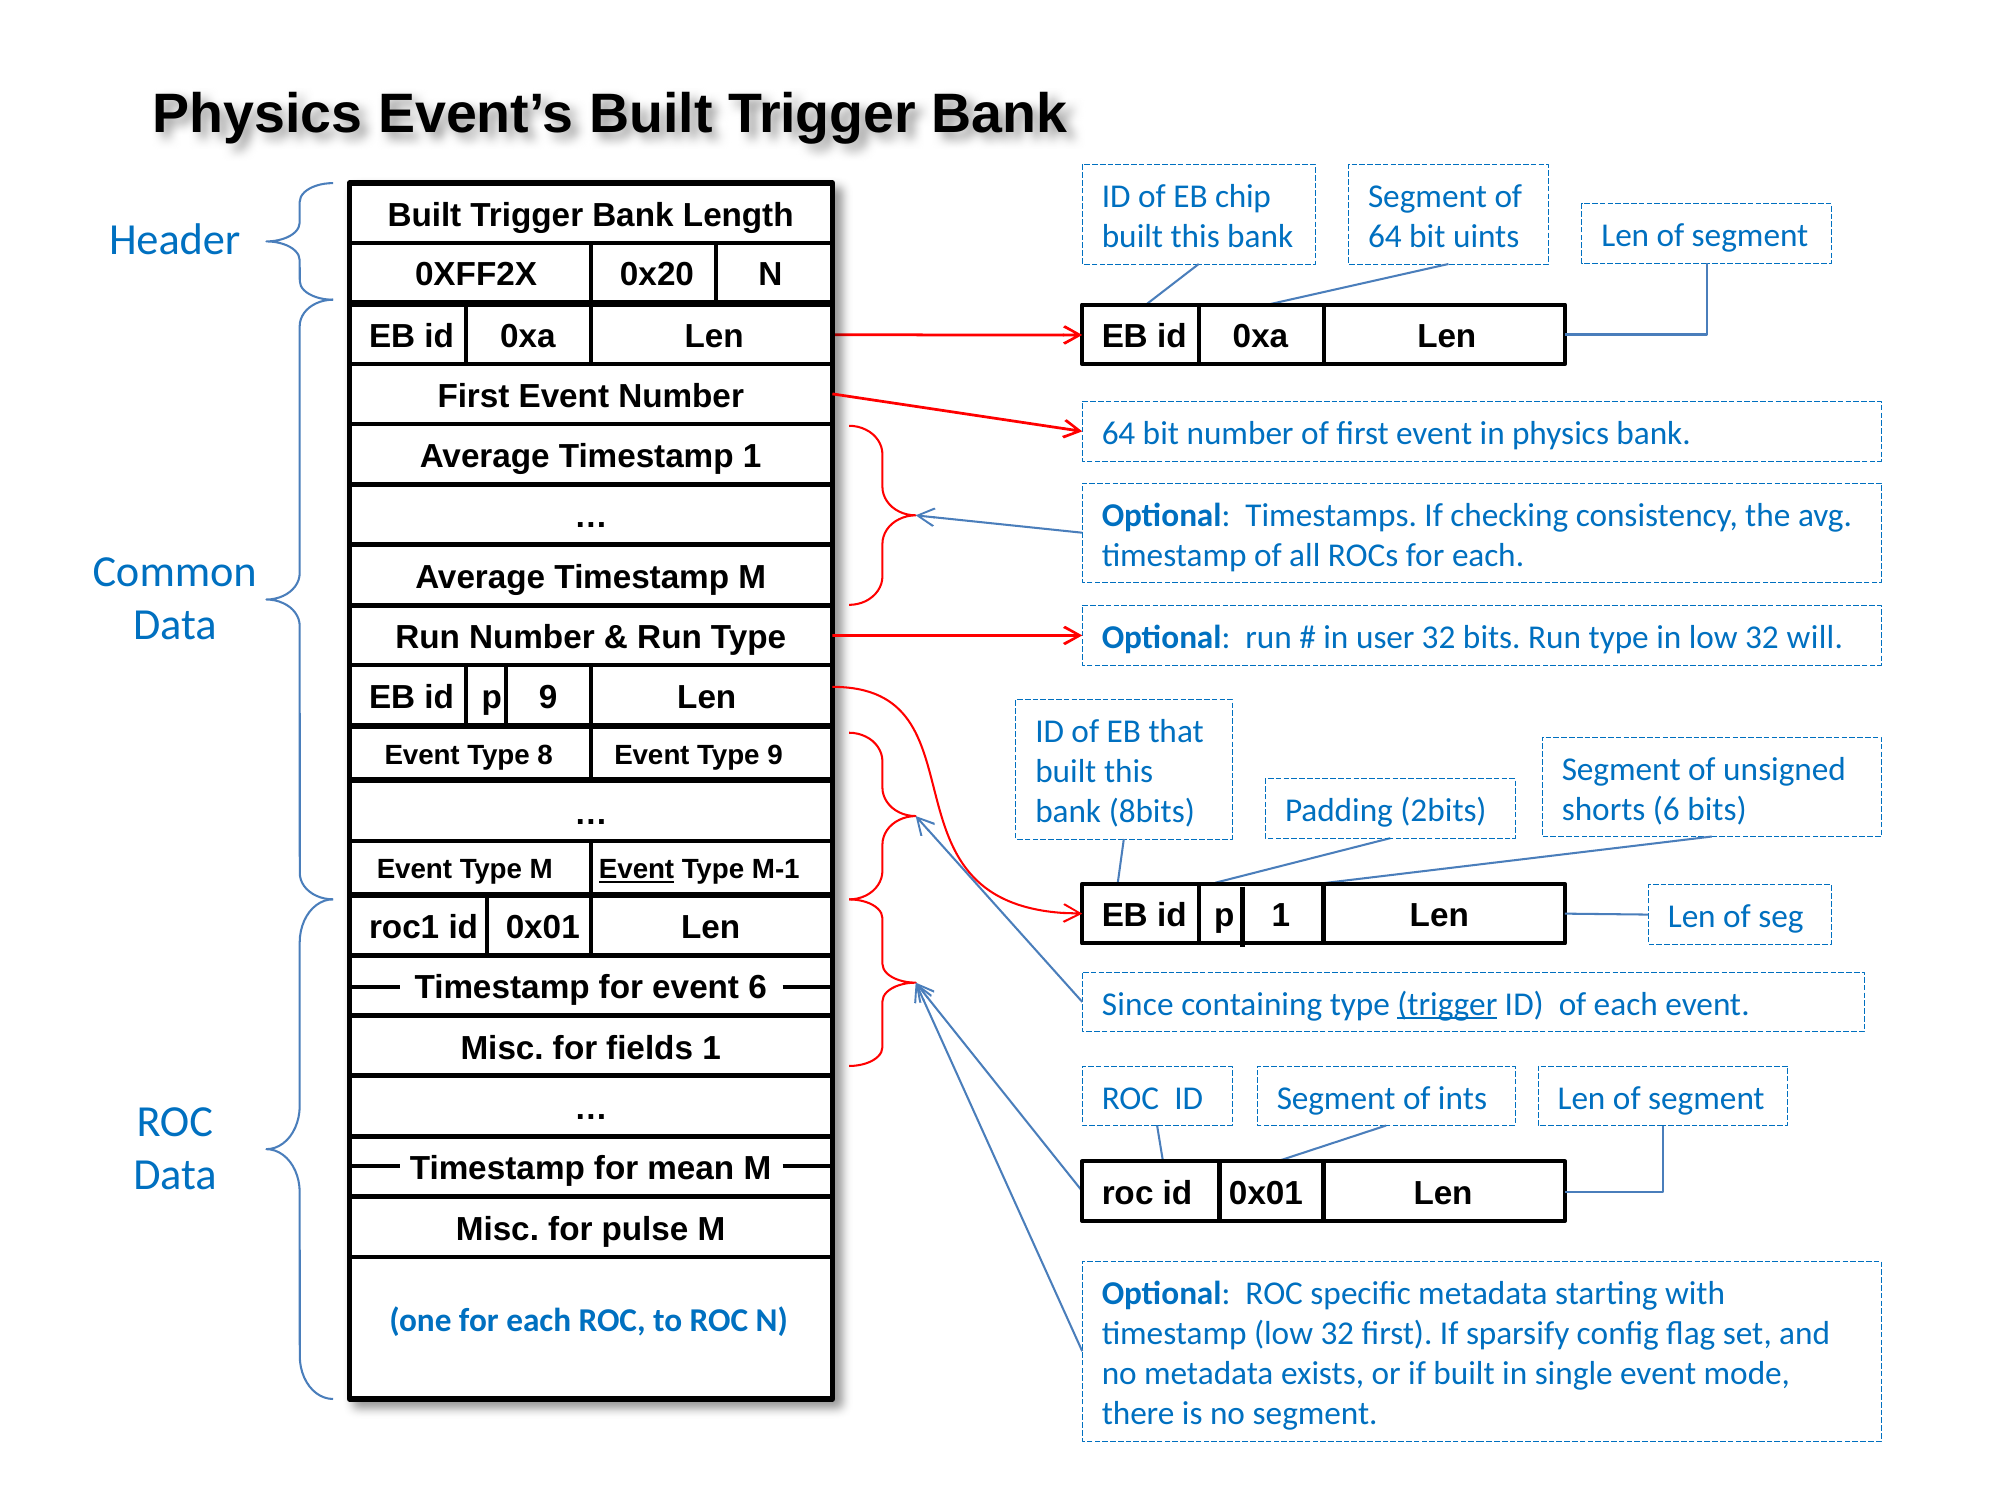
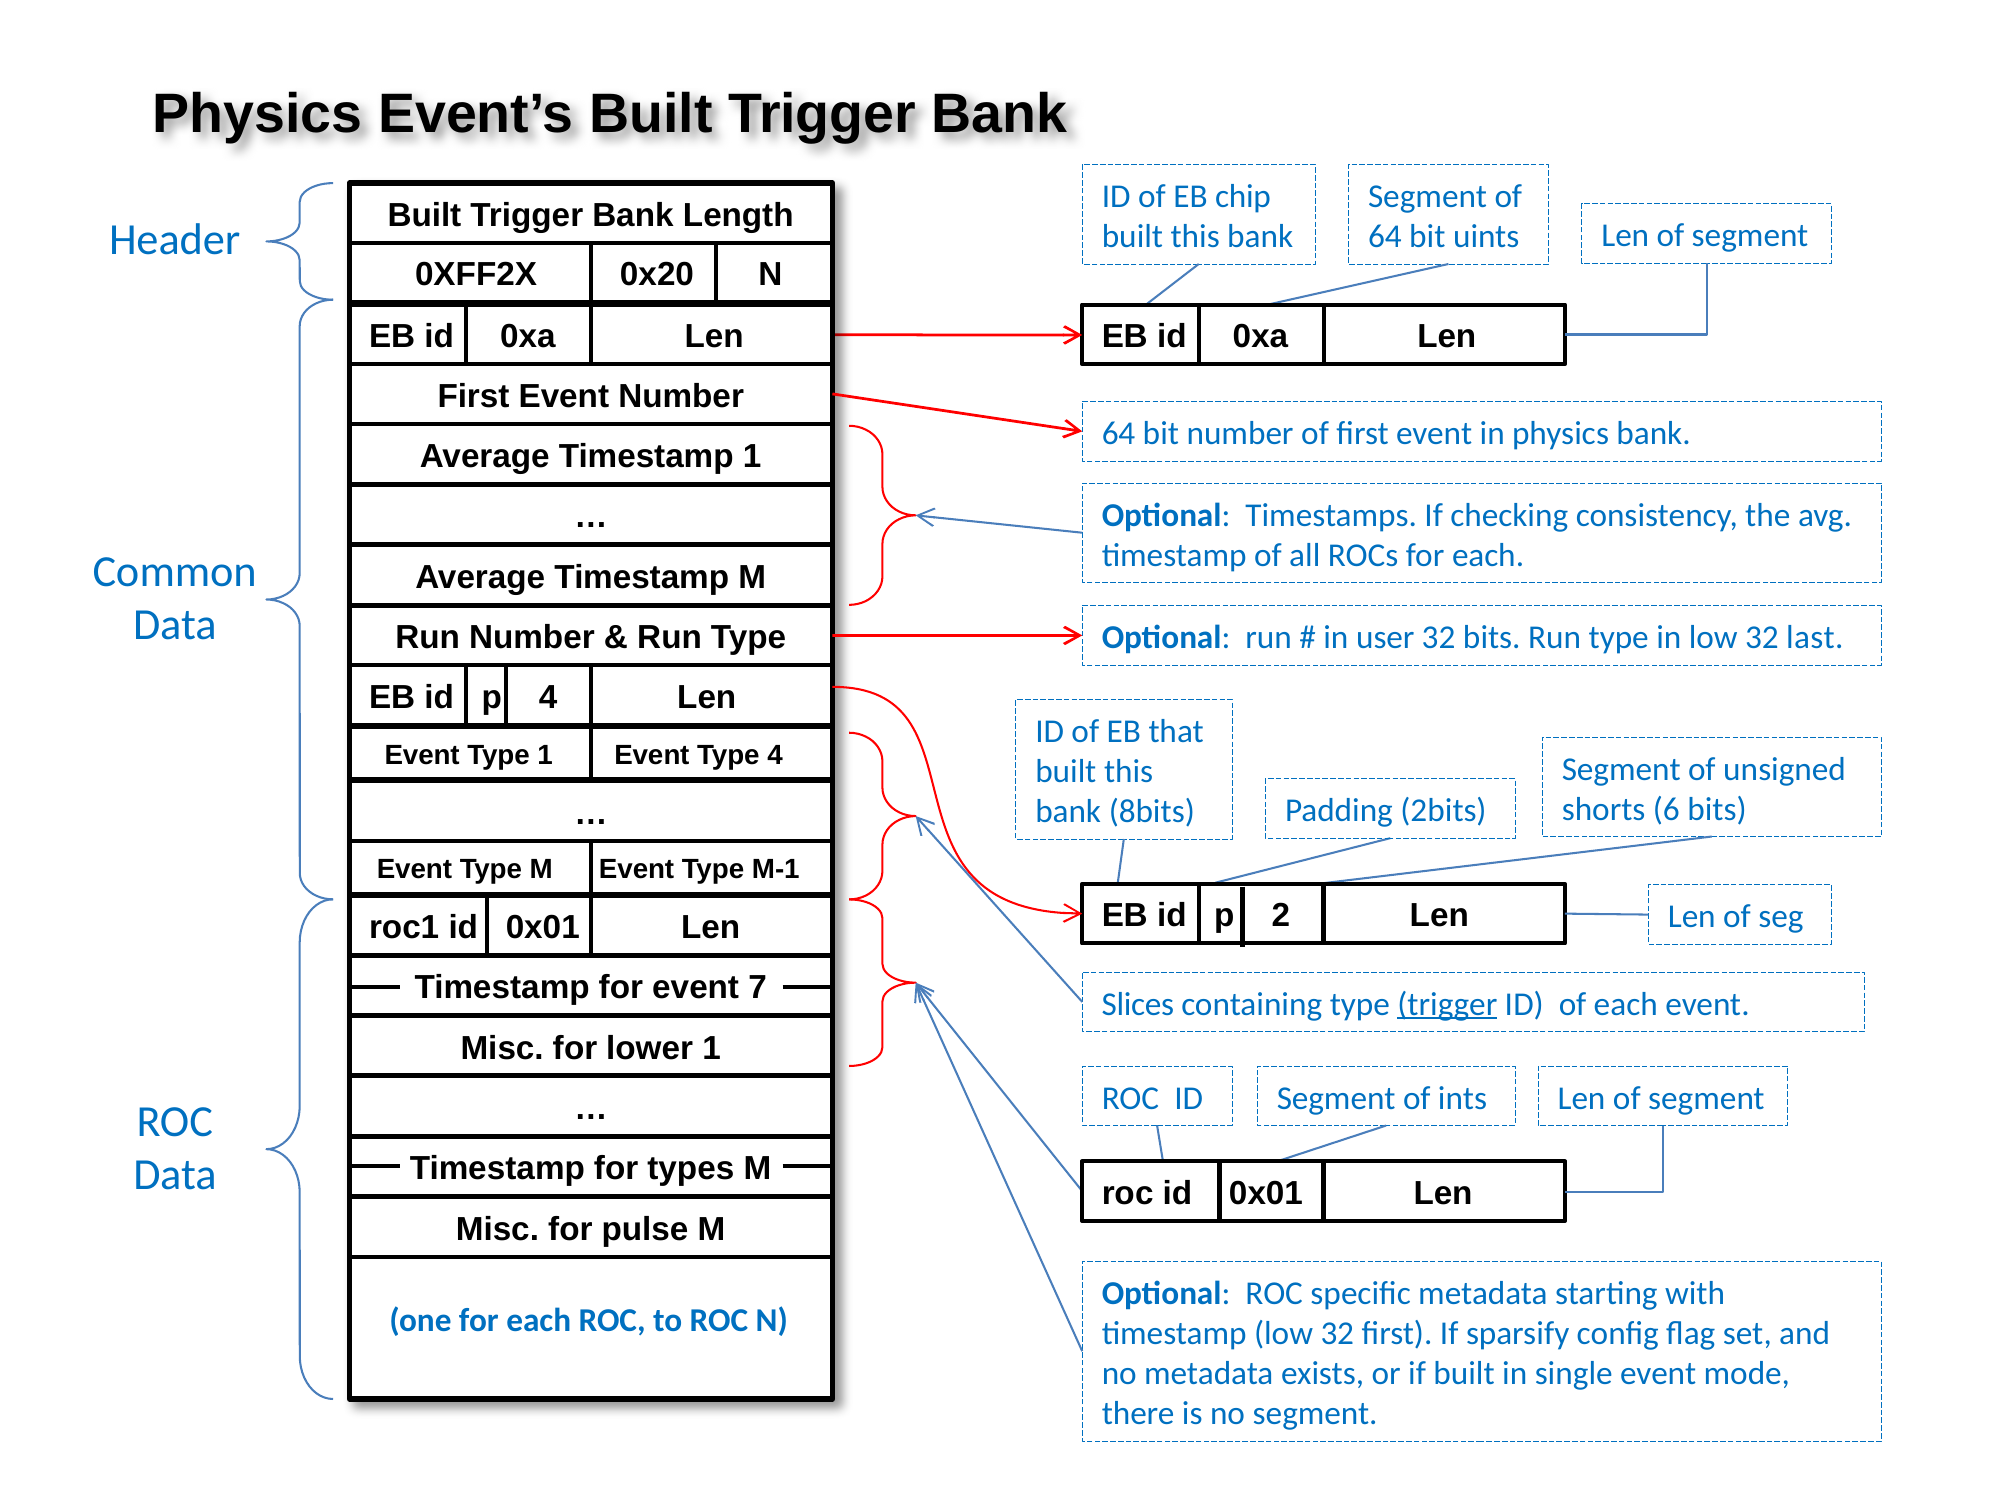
will: will -> last (1815, 638)
p 9: 9 -> 4 (548, 697)
Type 8: 8 -> 1 (545, 755)
Type 9: 9 -> 4 (775, 755)
Event underline: present -> none (637, 869)
p 1: 1 -> 2 (1281, 916)
event 6: 6 -> 7 (758, 987)
Since: Since -> Slices (1138, 1004)
fields: fields -> lower (650, 1048)
mean: mean -> types (691, 1168)
